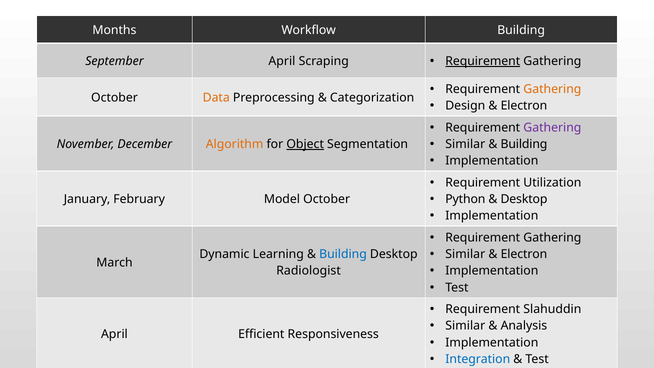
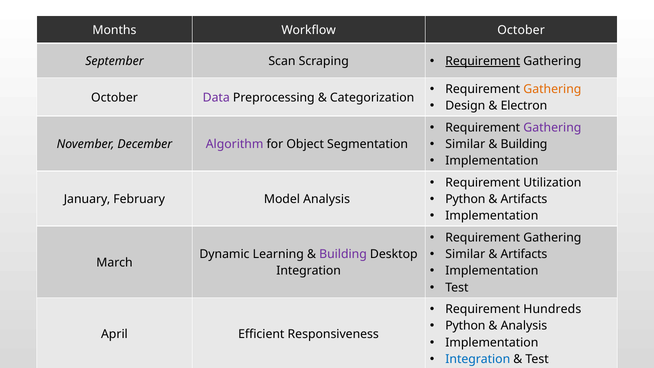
Workflow Building: Building -> October (521, 30)
September April: April -> Scan (282, 61)
Data colour: orange -> purple (216, 97)
Algorithm colour: orange -> purple (235, 144)
Object underline: present -> none (305, 144)
Desktop: Desktop -> Artifacts (524, 199)
Model October: October -> Analysis (327, 199)
Electron: Electron -> Artifacts (524, 254)
Building colour: blue -> purple (343, 254)
Radiologist: Radiologist -> Integration (309, 271)
Slahuddin: Slahuddin -> Hundreds (552, 309)
Similar: Similar -> Python (465, 326)
